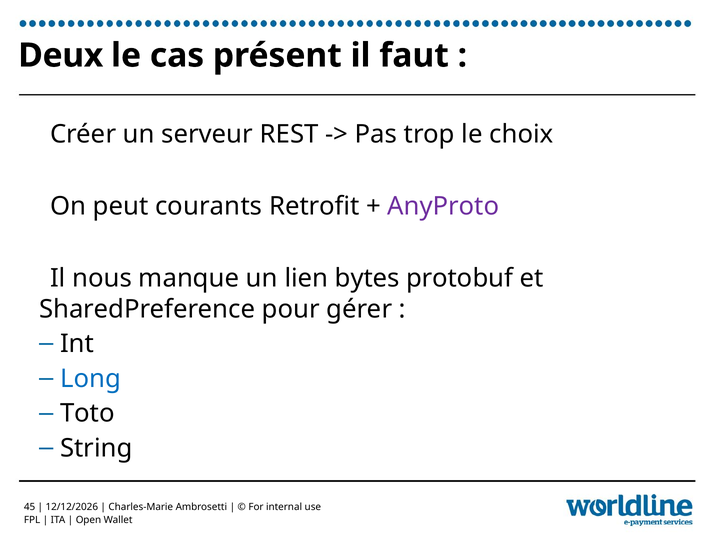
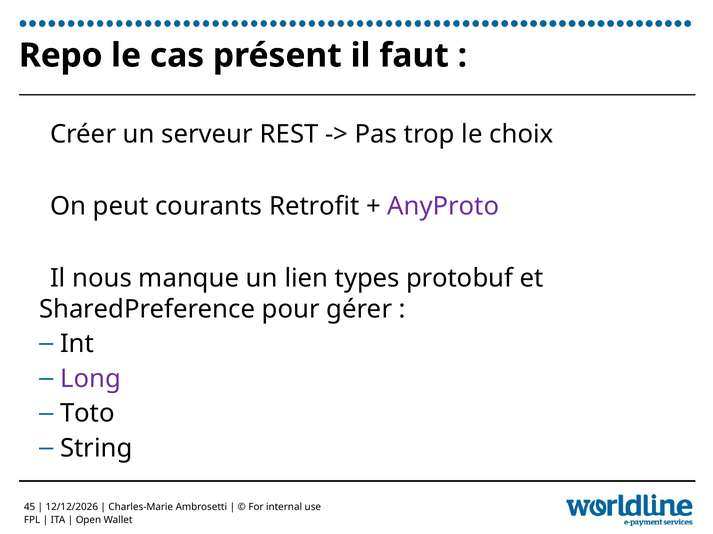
Deux: Deux -> Repo (61, 56)
bytes: bytes -> types (367, 279)
Long colour: blue -> purple (91, 379)
